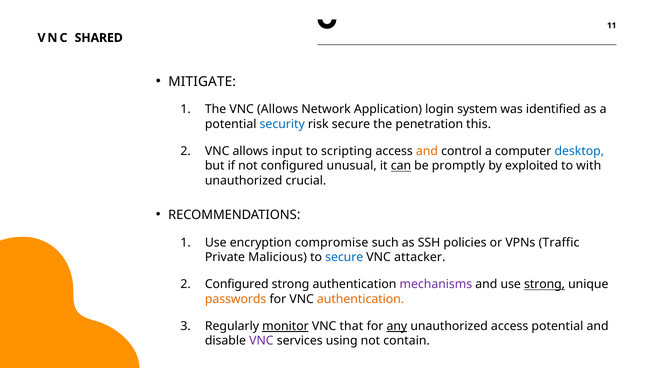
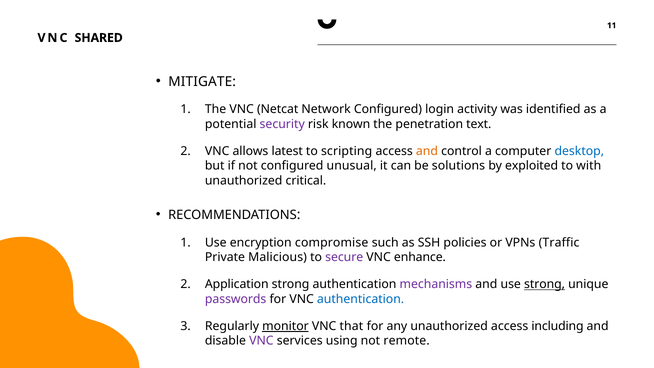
The VNC Allows: Allows -> Netcat (278, 109)
Network Application: Application -> Configured (388, 109)
system: system -> activity (477, 109)
security colour: blue -> purple (282, 124)
risk secure: secure -> known (351, 124)
this: this -> text (479, 124)
input: input -> latest (287, 151)
can underline: present -> none (401, 166)
promptly: promptly -> solutions (458, 166)
crucial: crucial -> critical (306, 181)
secure colour: blue -> purple (344, 257)
attacker: attacker -> enhance (420, 257)
Configured: Configured -> Application (237, 284)
passwords colour: orange -> purple (236, 299)
authentication colour: orange -> blue (361, 299)
any underline: present -> none (397, 326)
access potential: potential -> including (558, 326)
contain: contain -> remote (407, 341)
